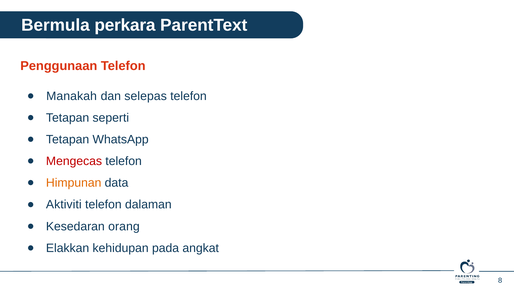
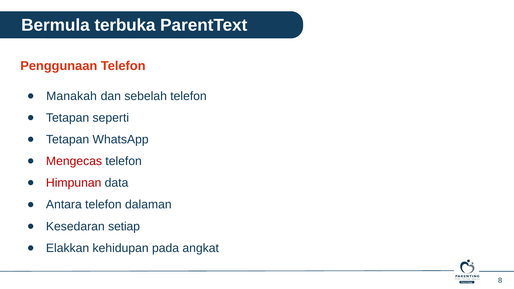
perkara: perkara -> terbuka (125, 25)
selepas: selepas -> sebelah (146, 96)
Himpunan colour: orange -> red (74, 183)
Aktiviti: Aktiviti -> Antara (64, 205)
orang: orang -> setiap (124, 226)
